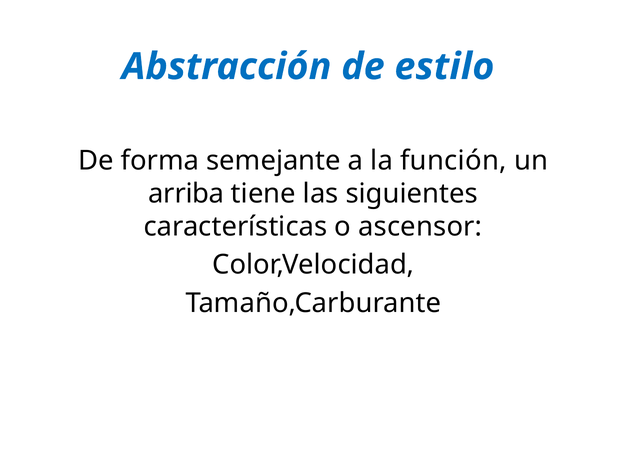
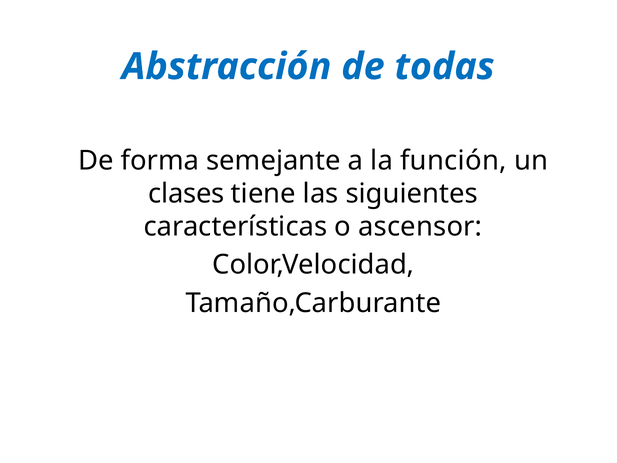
estilo: estilo -> todas (445, 67)
arriba: arriba -> clases (186, 193)
